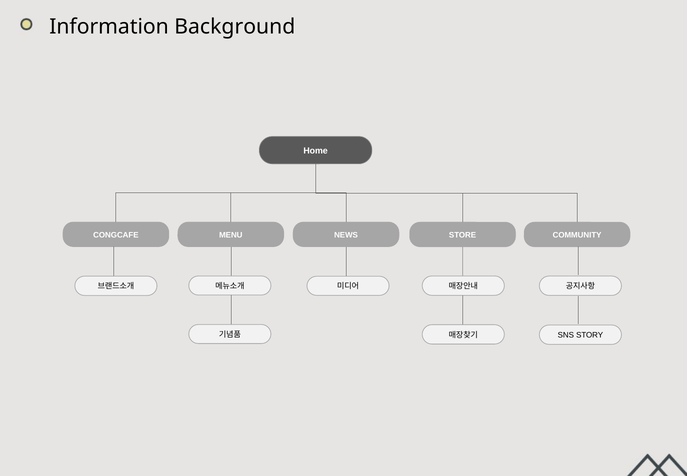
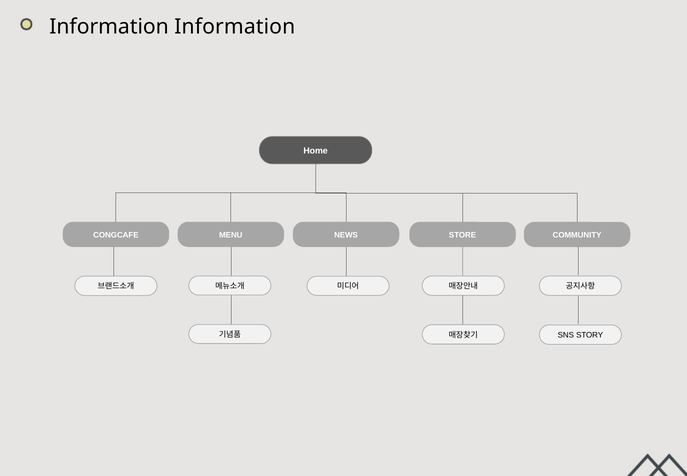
Information Background: Background -> Information (235, 27)
